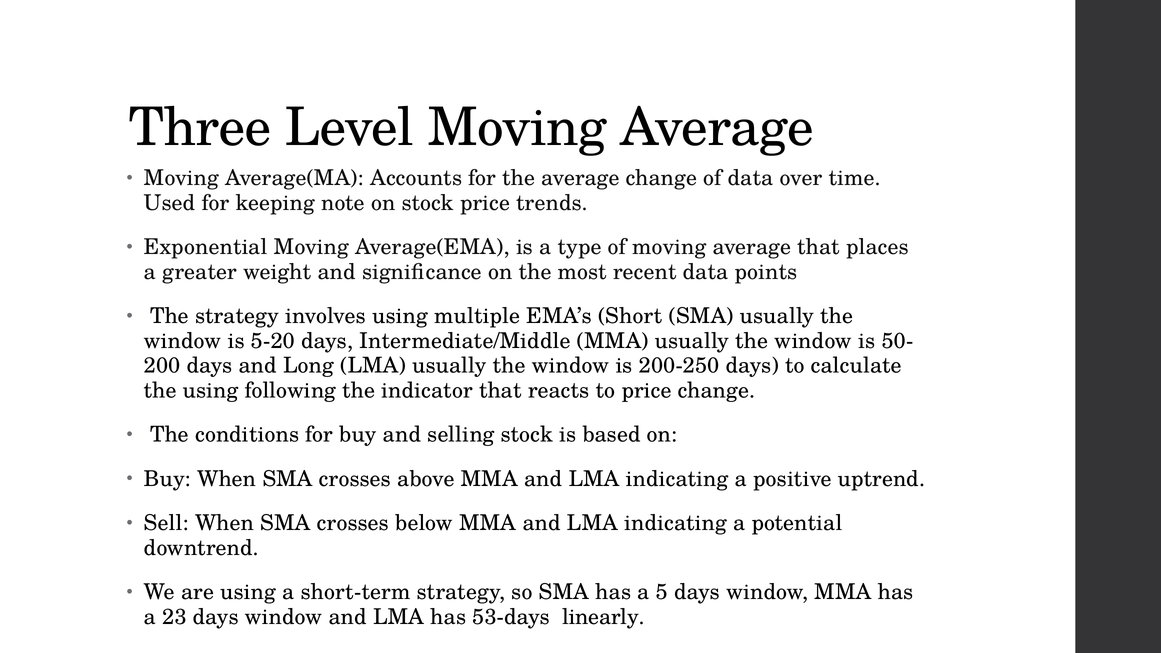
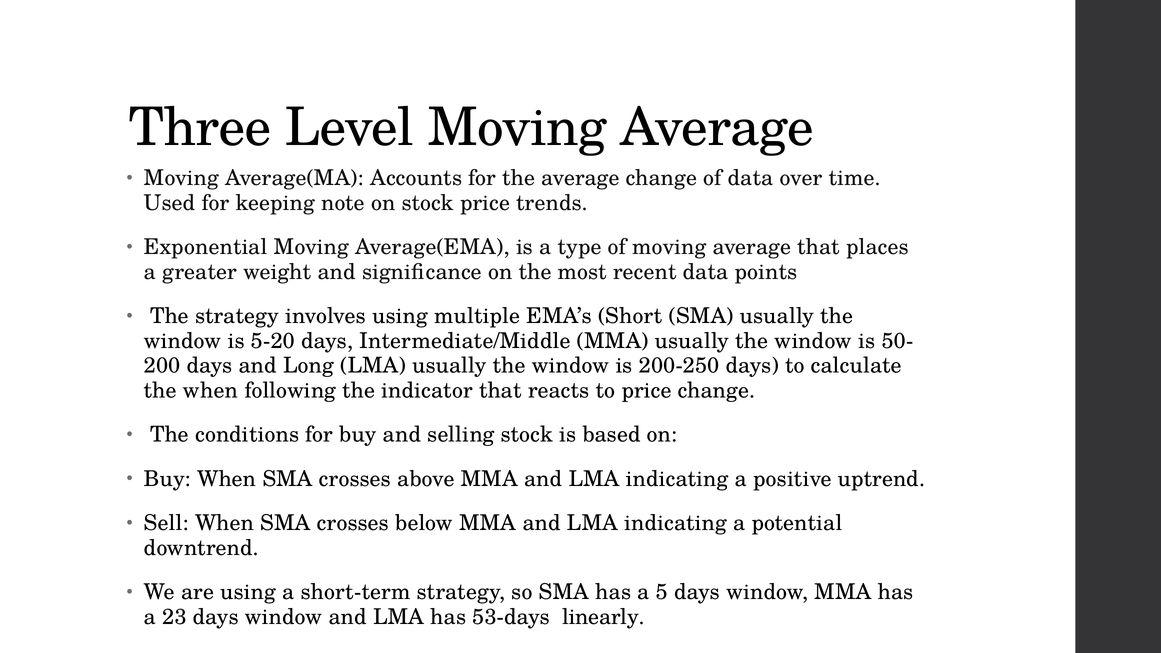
the using: using -> when (210, 391)
